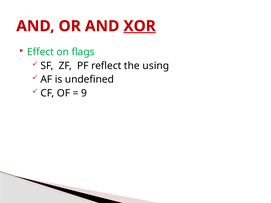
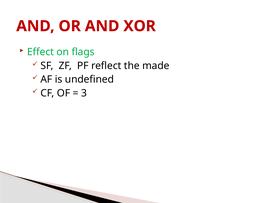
XOR underline: present -> none (140, 26)
using: using -> made (156, 66)
9: 9 -> 3 (84, 93)
